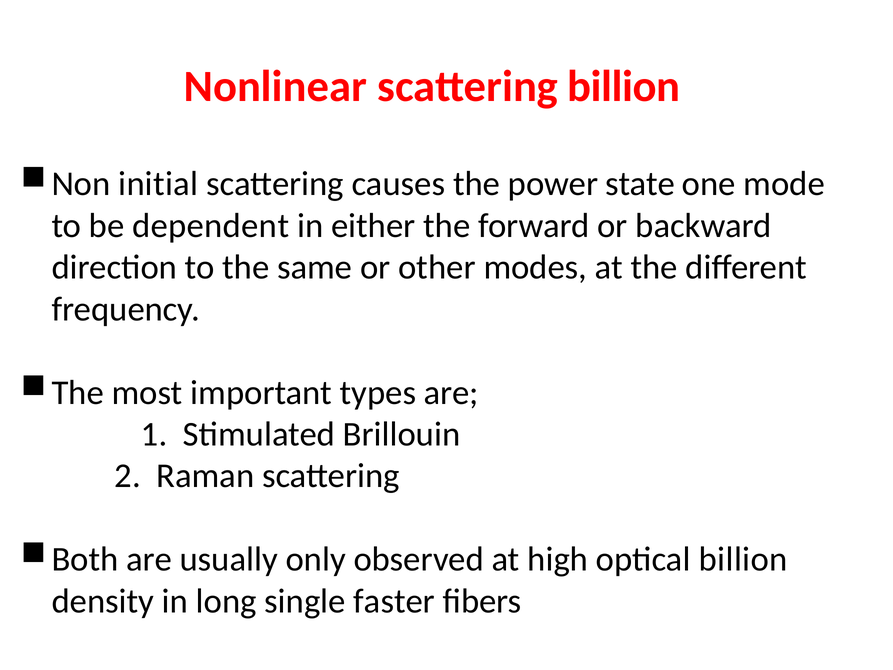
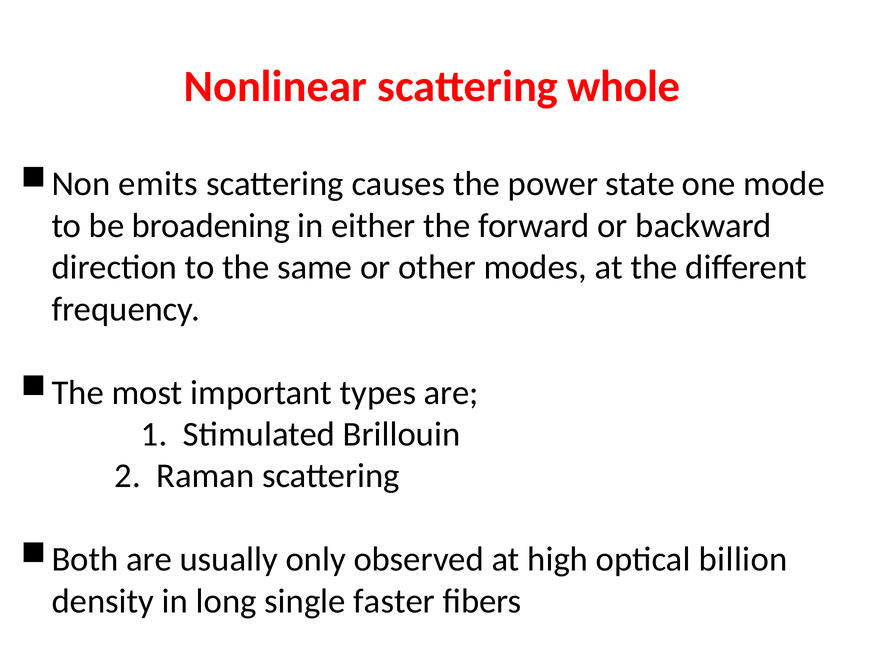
scattering billion: billion -> whole (624, 86)
initial: initial -> emits (158, 184)
dependent: dependent -> broadening (211, 226)
